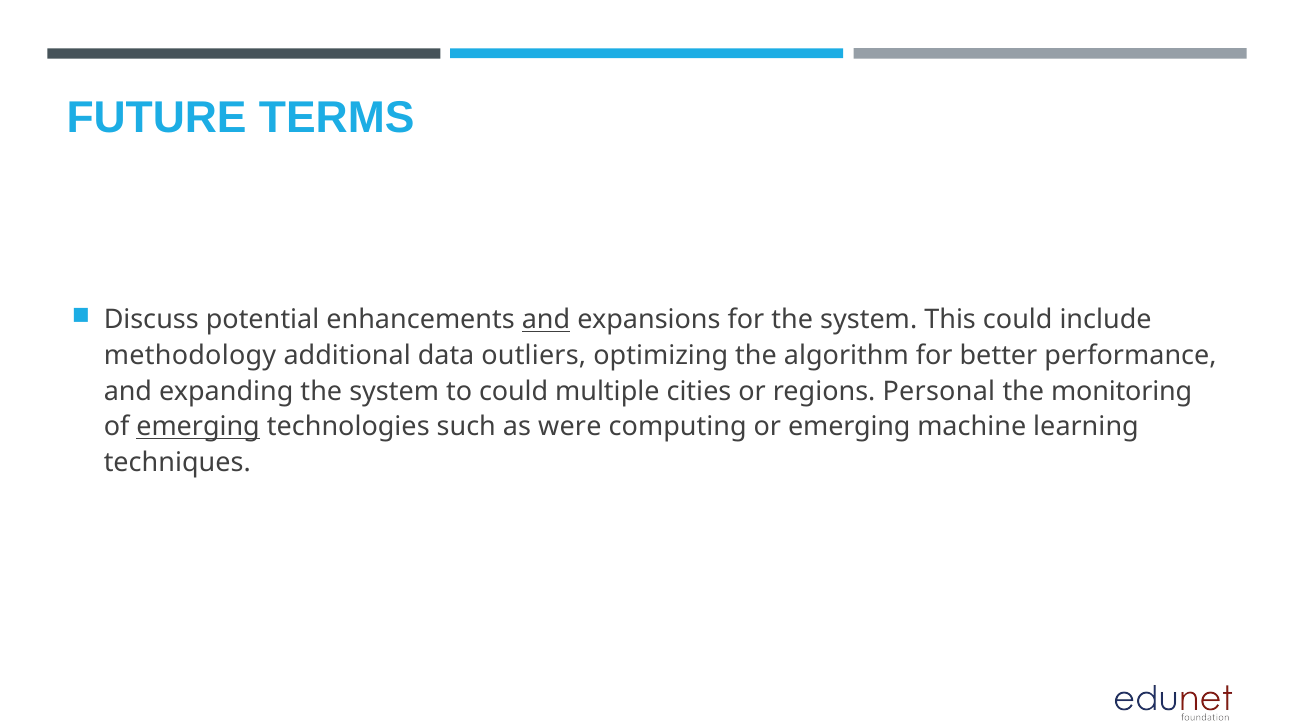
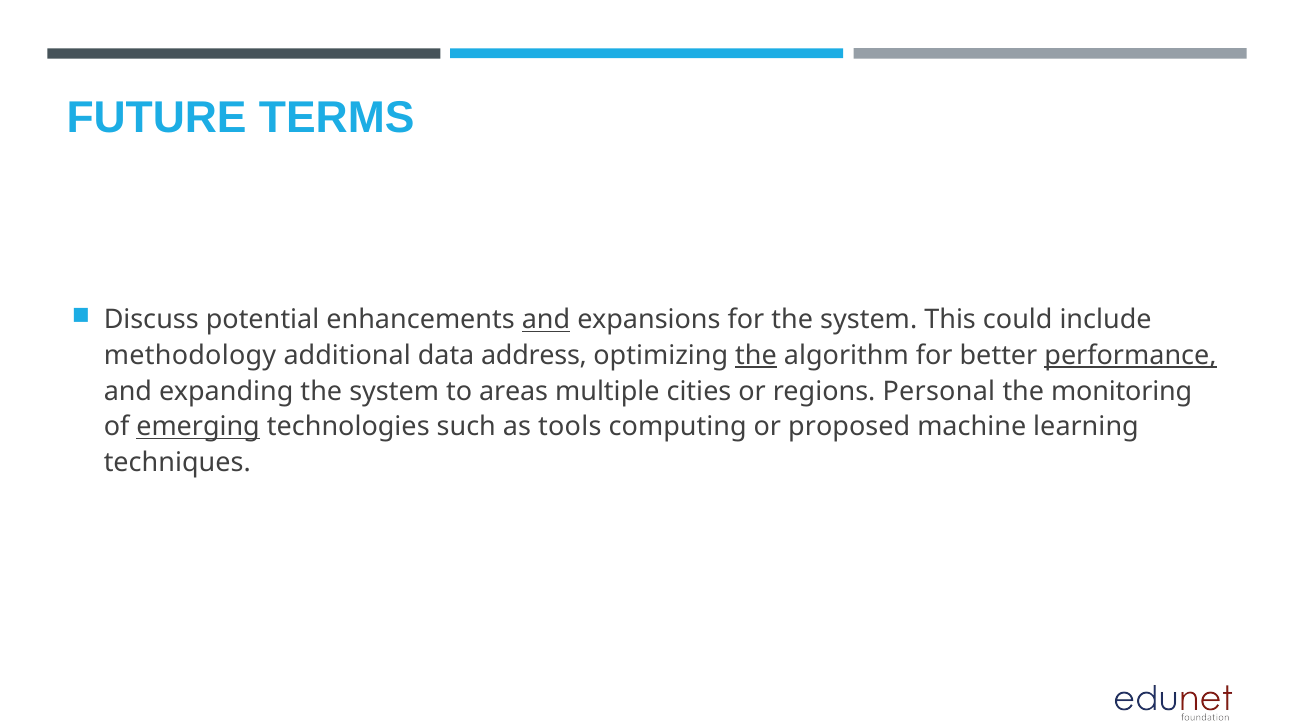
outliers: outliers -> address (534, 356)
the underline: none -> present (756, 356)
performance underline: none -> present (1131, 356)
to could: could -> areas (514, 391)
were: were -> tools (570, 427)
or emerging: emerging -> proposed (849, 427)
